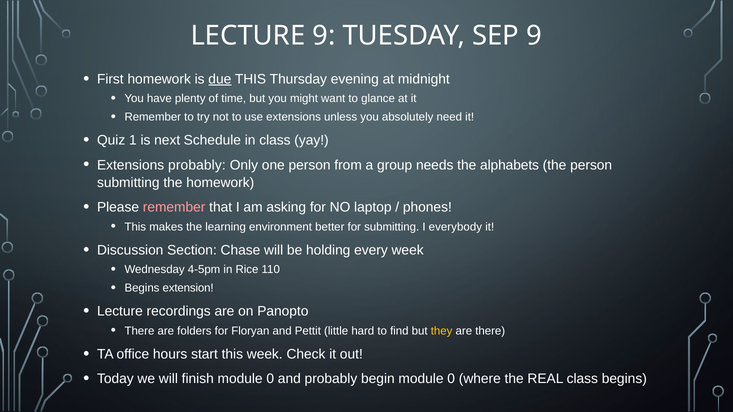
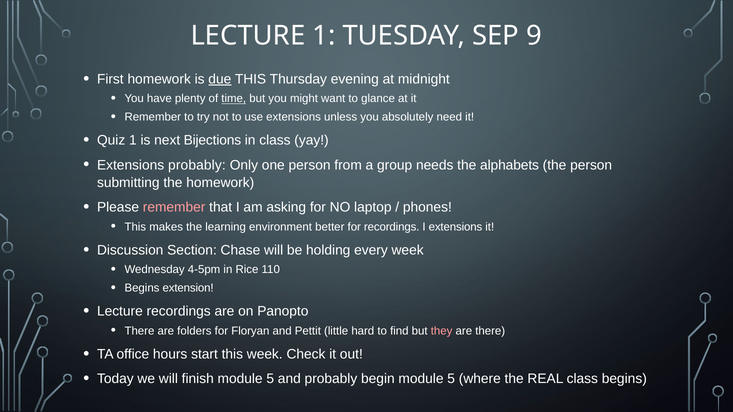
LECTURE 9: 9 -> 1 (324, 36)
time underline: none -> present (234, 99)
Schedule: Schedule -> Bijections (212, 140)
for submitting: submitting -> recordings (392, 227)
I everybody: everybody -> extensions (455, 227)
they colour: yellow -> pink (442, 331)
finish module 0: 0 -> 5 (270, 379)
begin module 0: 0 -> 5 (451, 379)
